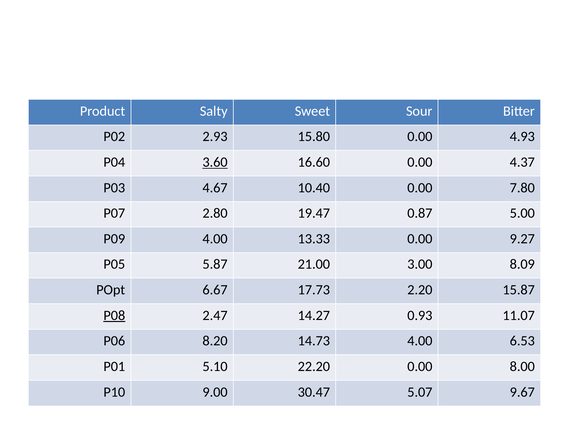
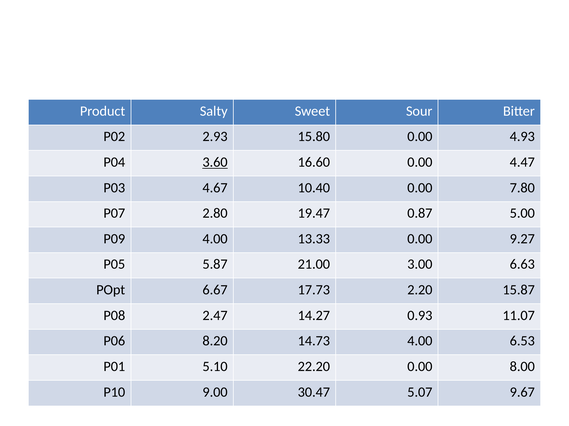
4.37: 4.37 -> 4.47 (522, 162)
8.09: 8.09 -> 6.63 (522, 265)
P08 underline: present -> none (114, 316)
